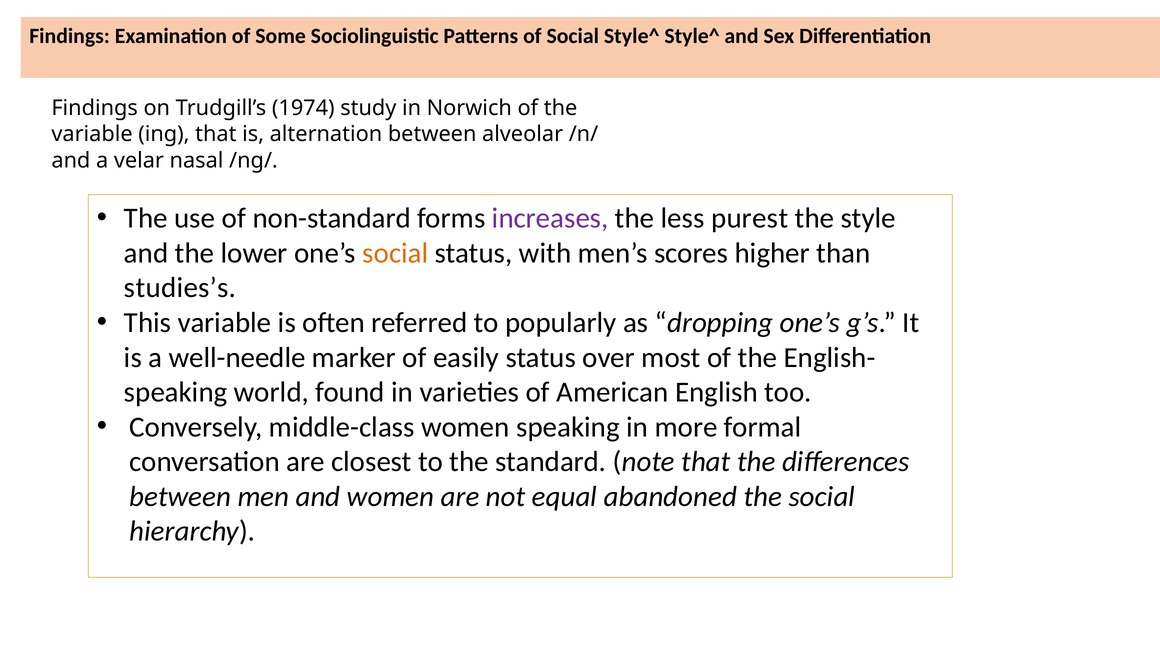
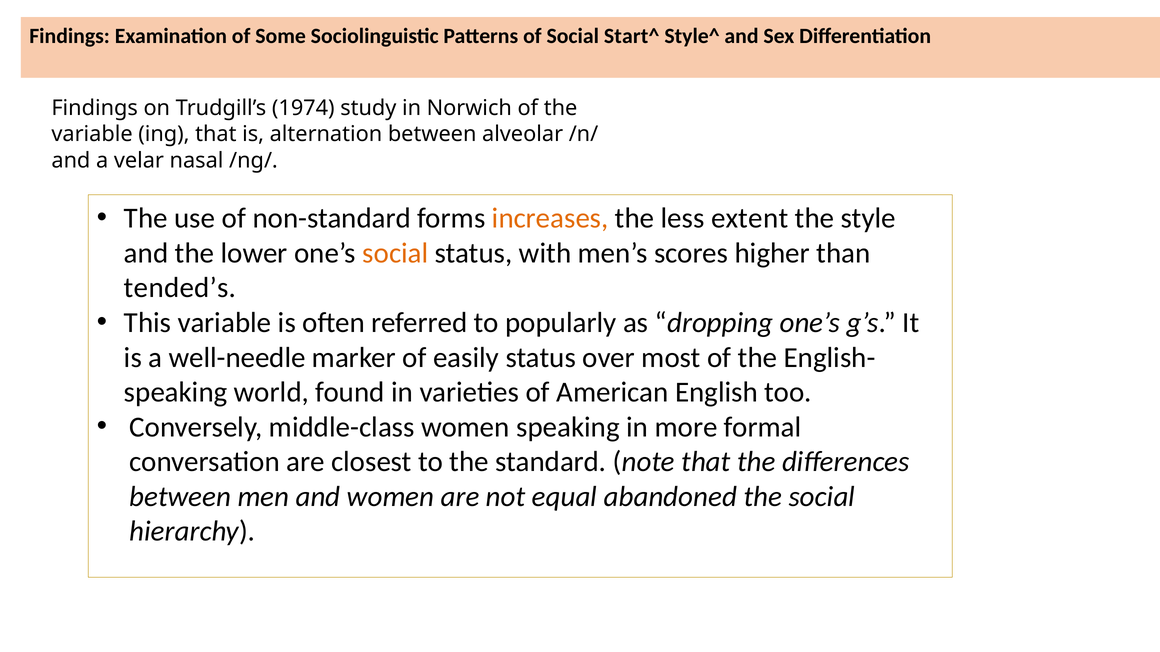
Social Style^: Style^ -> Start^ (632, 36)
increases colour: purple -> orange (550, 219)
purest: purest -> extent (750, 219)
studies’s: studies’s -> tended’s (180, 288)
